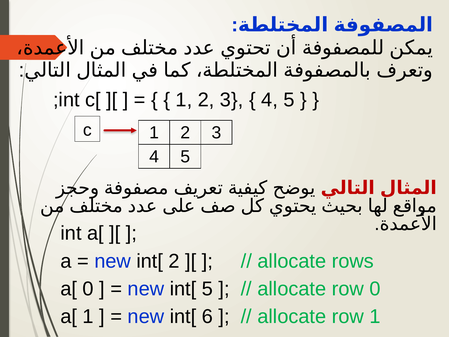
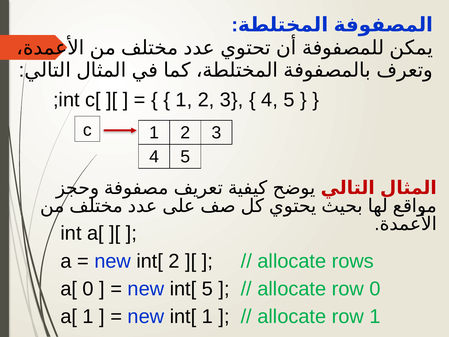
int[ 6: 6 -> 1 (207, 316)
